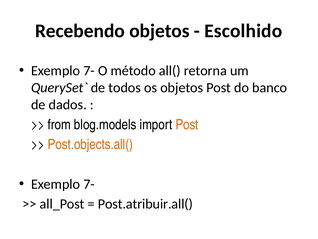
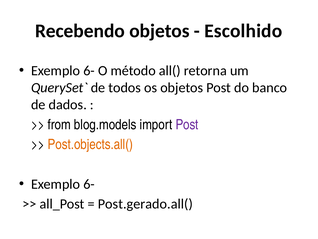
7-: 7- -> 6- (89, 71)
Post colour: orange -> purple (187, 124)
7-: 7- -> 6- (89, 184)
Post.atribuir.all(: Post.atribuir.all( -> Post.gerado.all( (145, 204)
